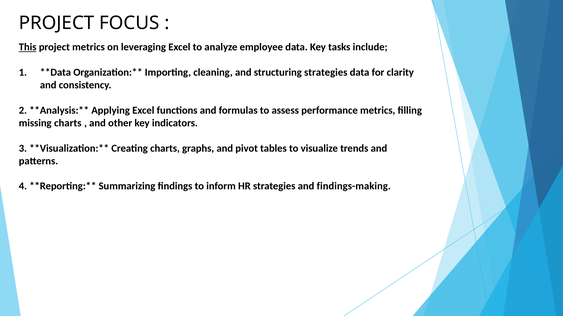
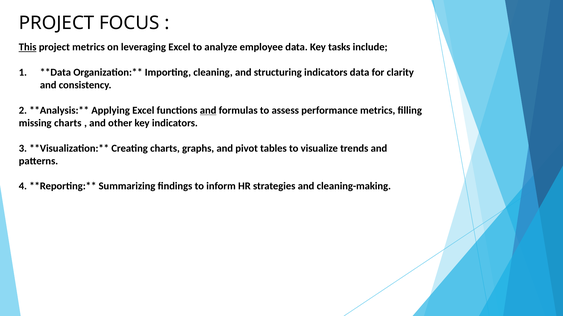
structuring strategies: strategies -> indicators (326, 73)
and underline: none -> present (208, 111)
findings-making: findings-making -> cleaning-making (354, 187)
